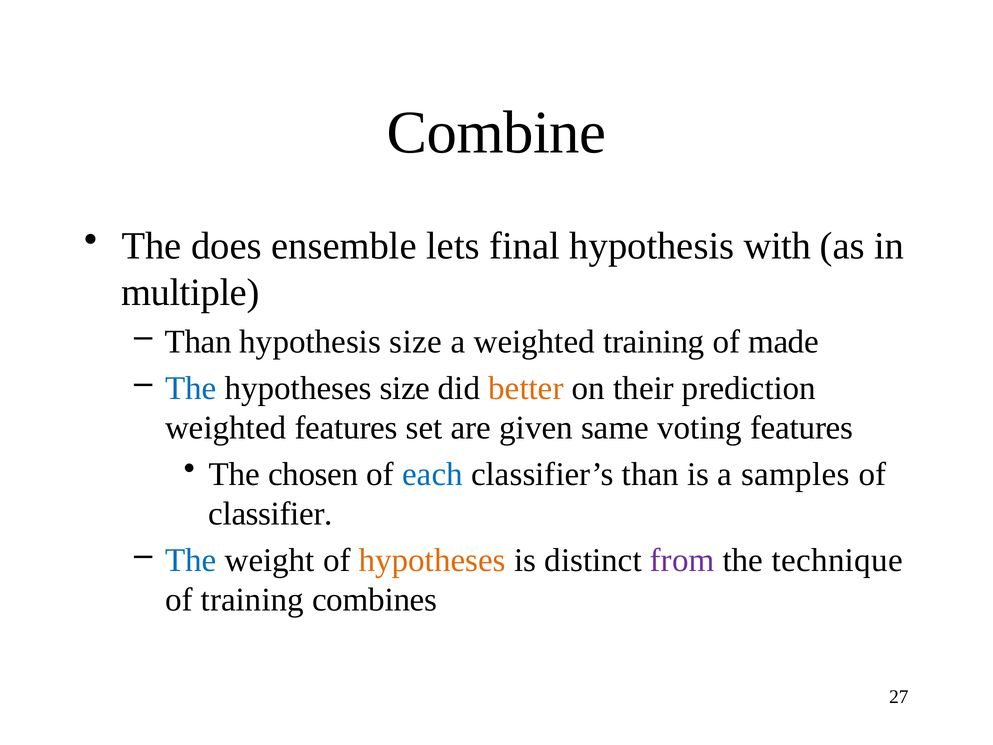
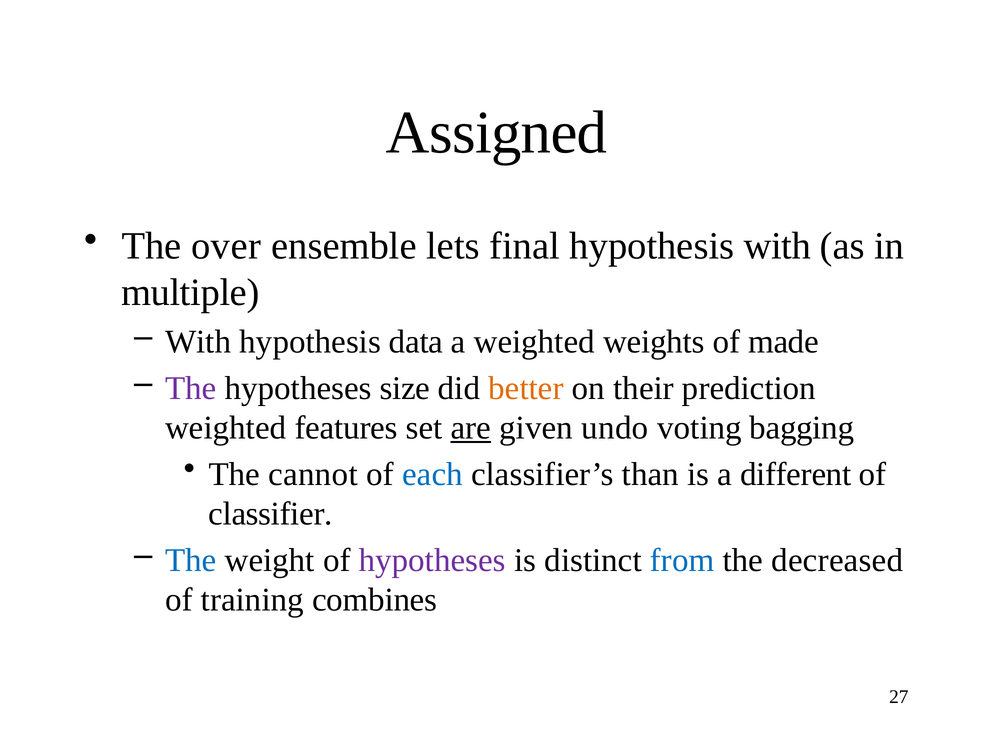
Combine: Combine -> Assigned (497, 132)
does: does -> over (226, 246)
Than: Than -> With (198, 342)
hypothesis size: size -> data (416, 342)
weighted training: training -> weights (654, 342)
The colour: blue -> purple (191, 388)
are underline: none -> present (471, 428)
same: same -> undo (615, 428)
voting features: features -> bagging (802, 428)
chosen: chosen -> cannot (313, 474)
samples: samples -> different (796, 474)
hypotheses colour: orange -> purple (432, 560)
from colour: purple -> blue (682, 560)
technique: technique -> decreased (837, 560)
